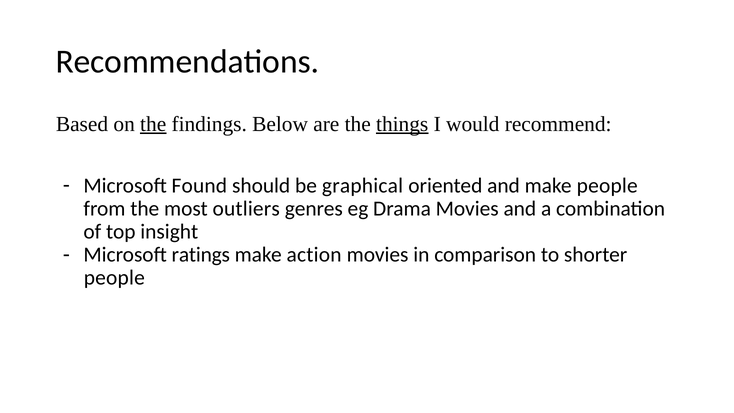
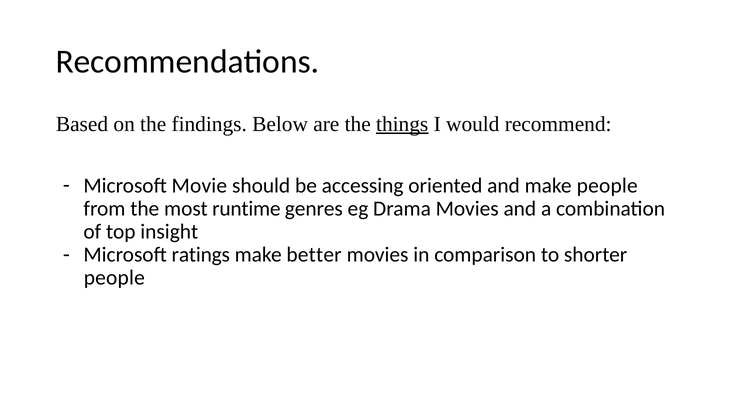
the underline: present -> none (153, 124)
Found: Found -> Movie (199, 185)
graphical: graphical -> accessing (363, 185)
outliers: outliers -> runtime (246, 209)
action: action -> better (314, 255)
